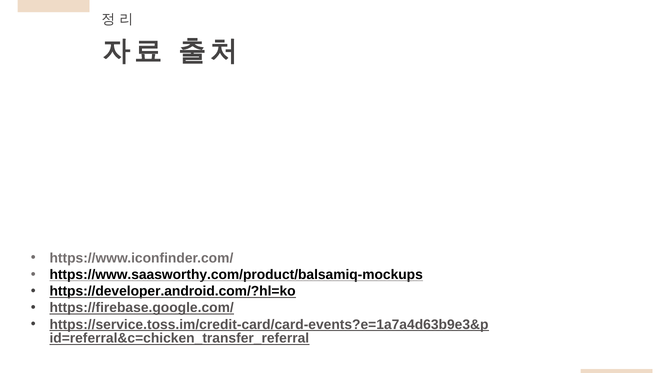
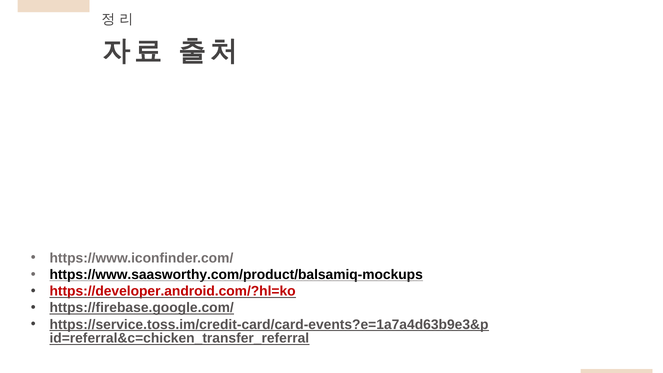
https://developer.android.com/?hl=ko colour: black -> red (173, 291)
